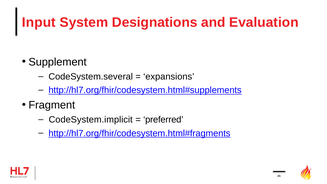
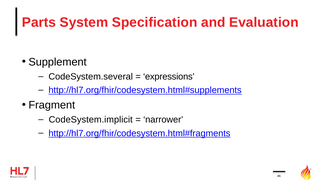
Input: Input -> Parts (39, 22)
Designations: Designations -> Specification (155, 22)
expansions: expansions -> expressions (169, 77)
preferred: preferred -> narrower (163, 120)
